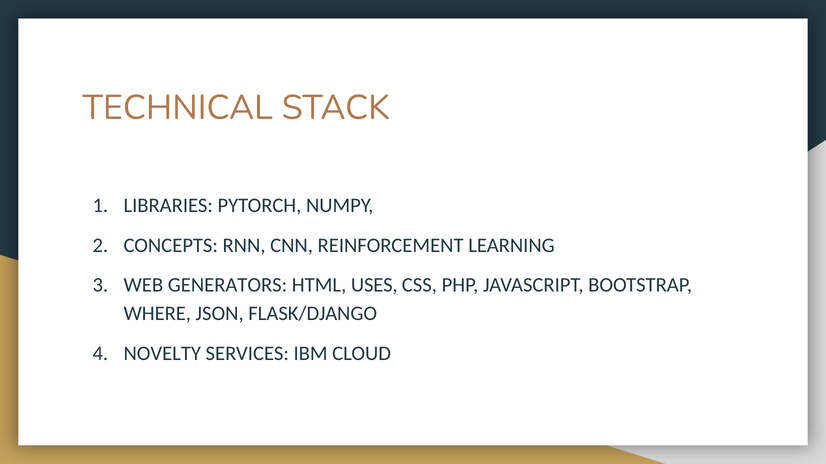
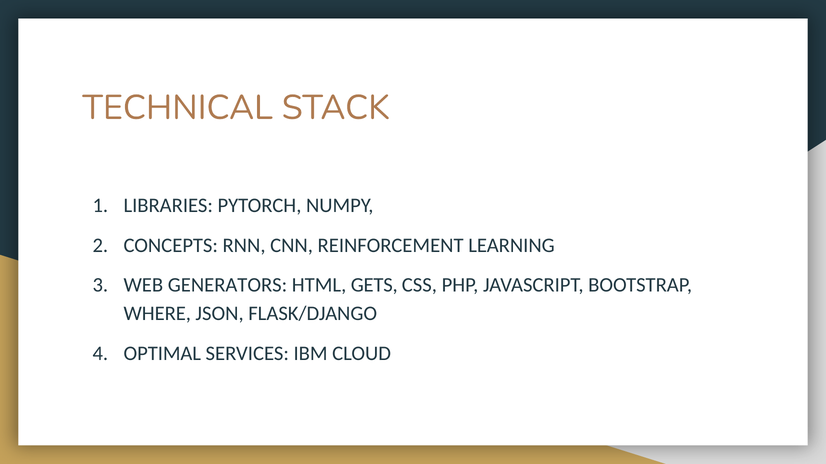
USES: USES -> GETS (374, 286)
NOVELTY: NOVELTY -> OPTIMAL (162, 354)
